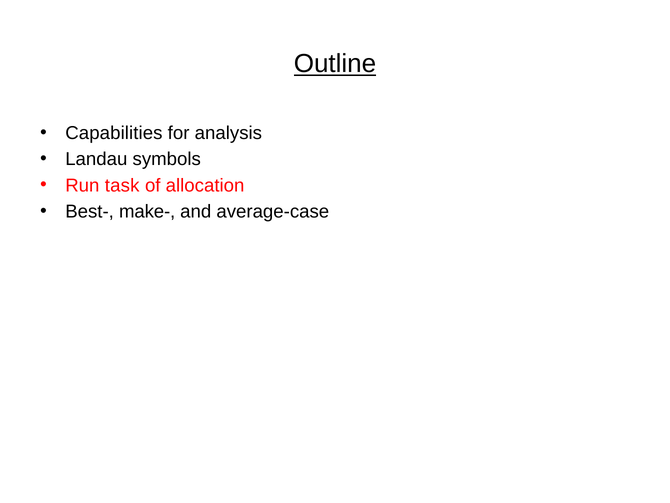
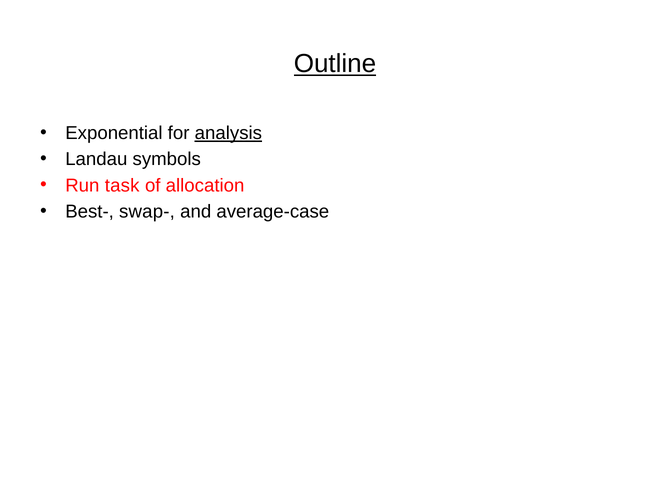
Capabilities: Capabilities -> Exponential (114, 133)
analysis underline: none -> present (228, 133)
make-: make- -> swap- (147, 211)
